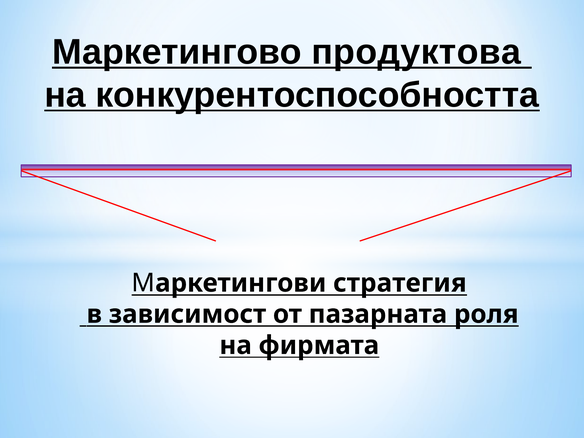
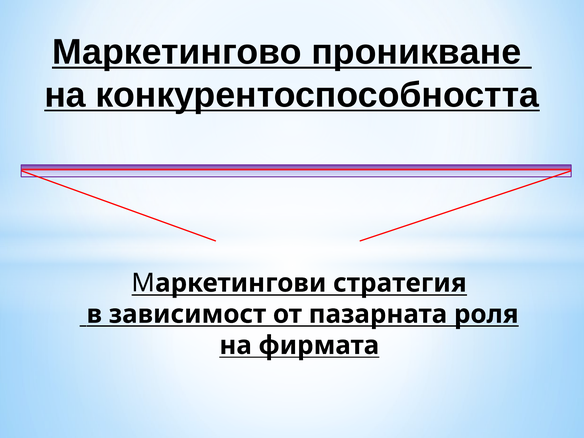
продуктова: продуктова -> проникване (416, 52)
